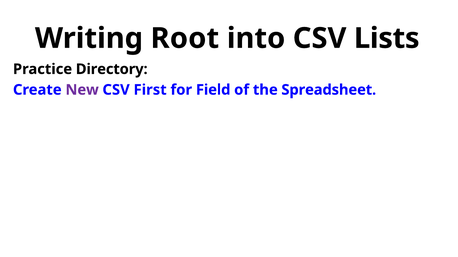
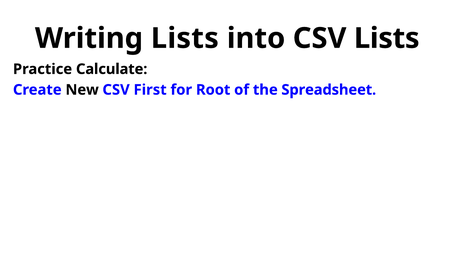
Writing Root: Root -> Lists (185, 38)
Directory: Directory -> Calculate (112, 69)
New colour: purple -> black (82, 90)
Field: Field -> Root (213, 90)
